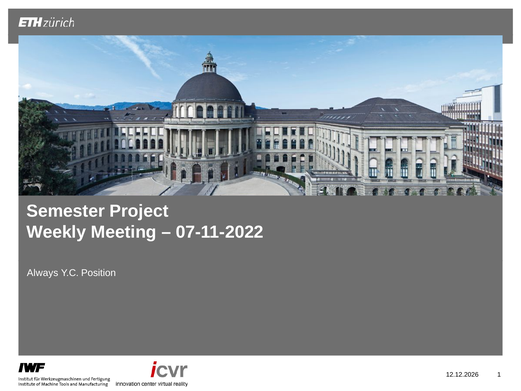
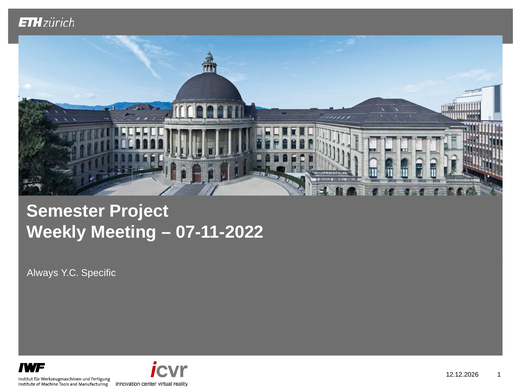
Position: Position -> Specific (98, 273)
